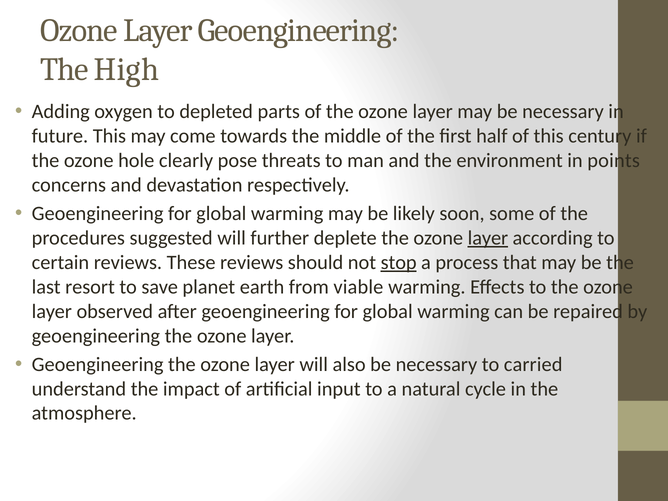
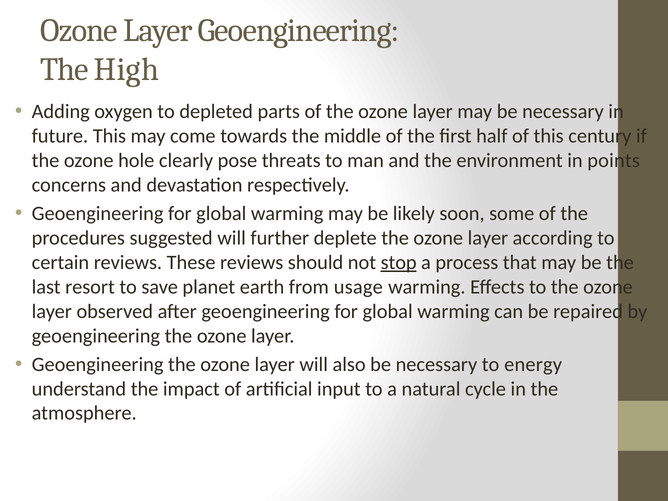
layer underline: present -> none (488, 238)
viable: viable -> usage (358, 287)
carried: carried -> energy (533, 364)
